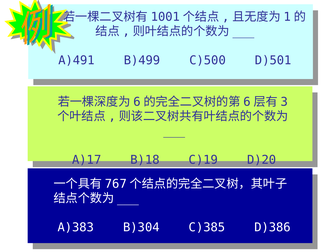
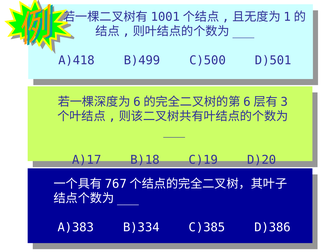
A)491: A)491 -> A)418 (76, 60)
B)304: B)304 -> B)334 (141, 227)
